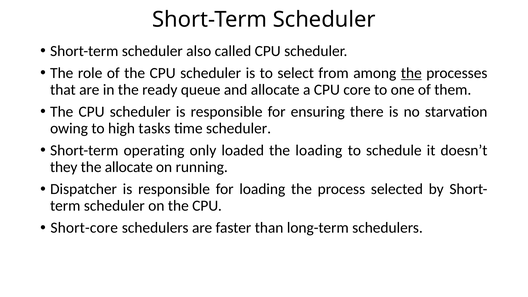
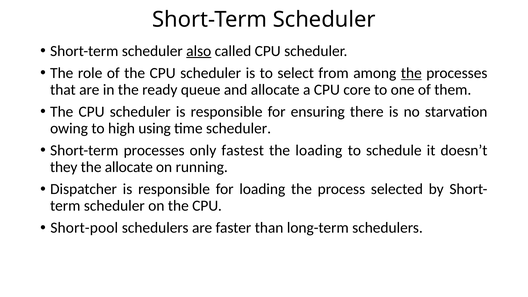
also underline: none -> present (199, 51)
tasks: tasks -> using (155, 128)
Short-term operating: operating -> processes (154, 150)
loaded: loaded -> fastest (243, 150)
Short-core: Short-core -> Short-pool (84, 228)
